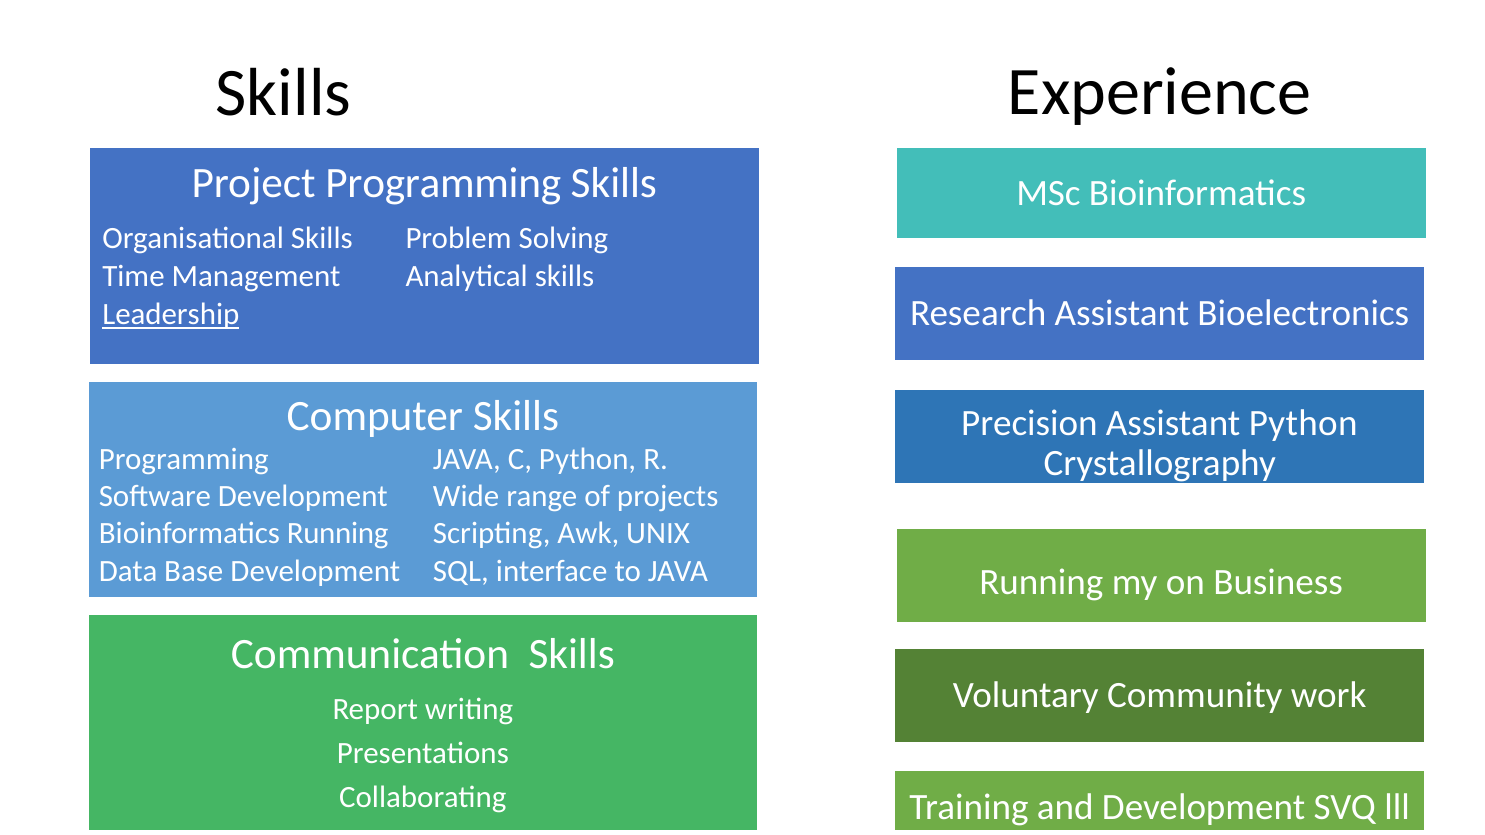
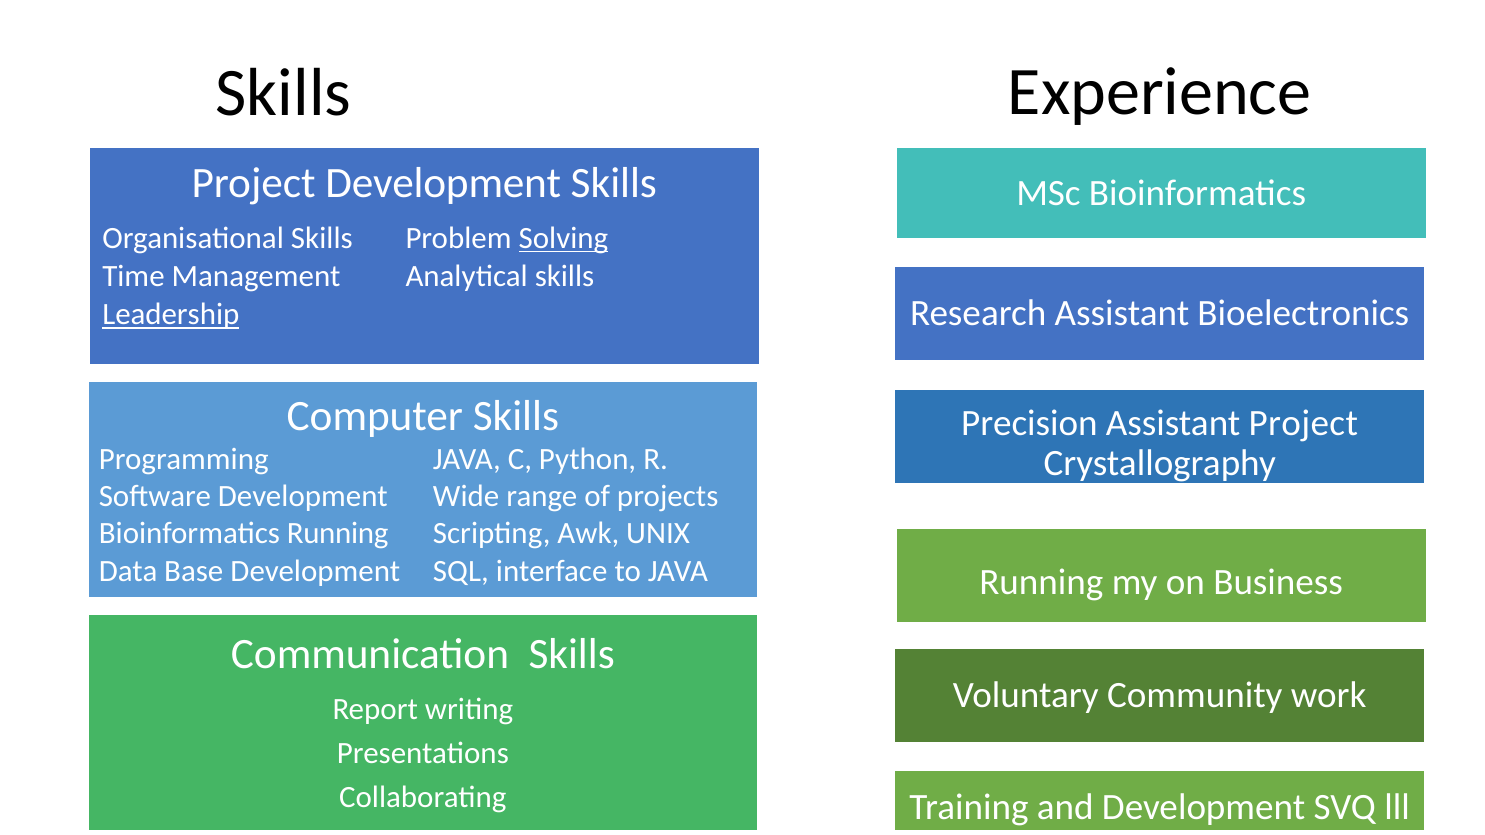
Project Programming: Programming -> Development (443, 183)
Solving underline: none -> present (563, 238)
Assistant Python: Python -> Project (1303, 423)
